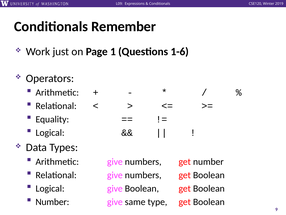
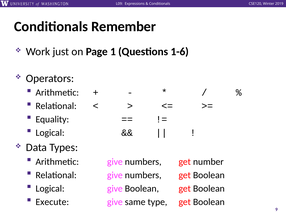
Number: Number -> Execute (52, 201)
